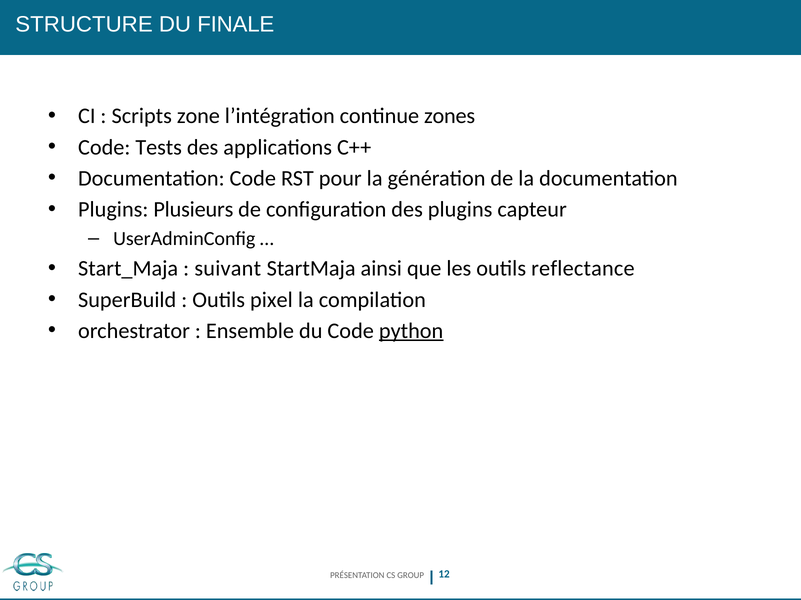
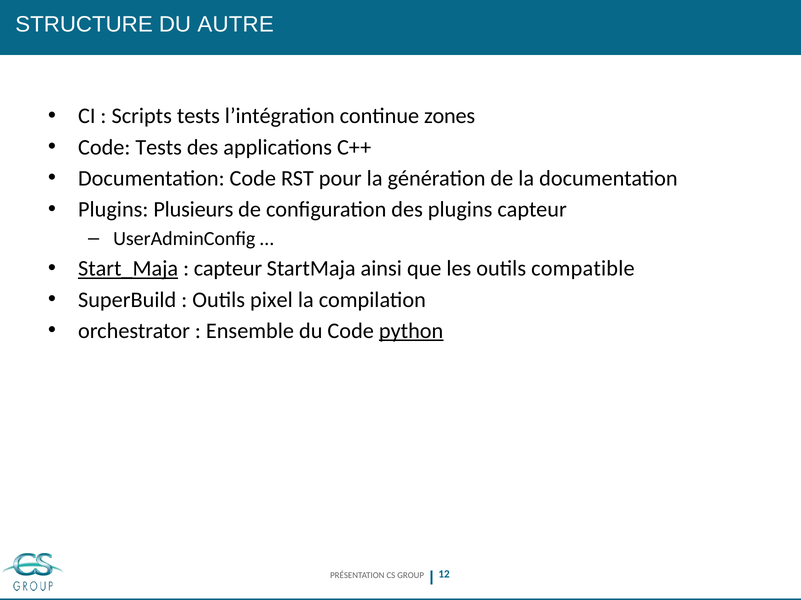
FINALE: FINALE -> AUTRE (236, 24)
Scripts zone: zone -> tests (198, 116)
Start_Maja underline: none -> present (128, 269)
suivant: suivant -> capteur (228, 269)
reflectance: reflectance -> compatible (583, 269)
